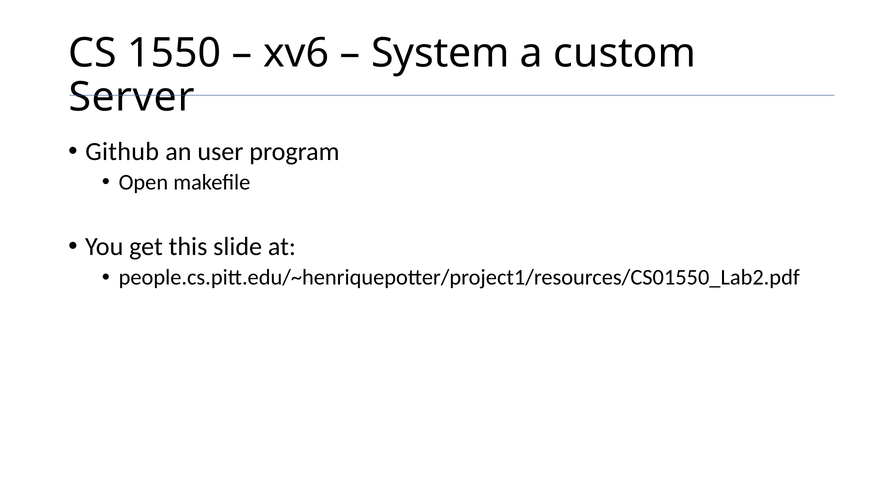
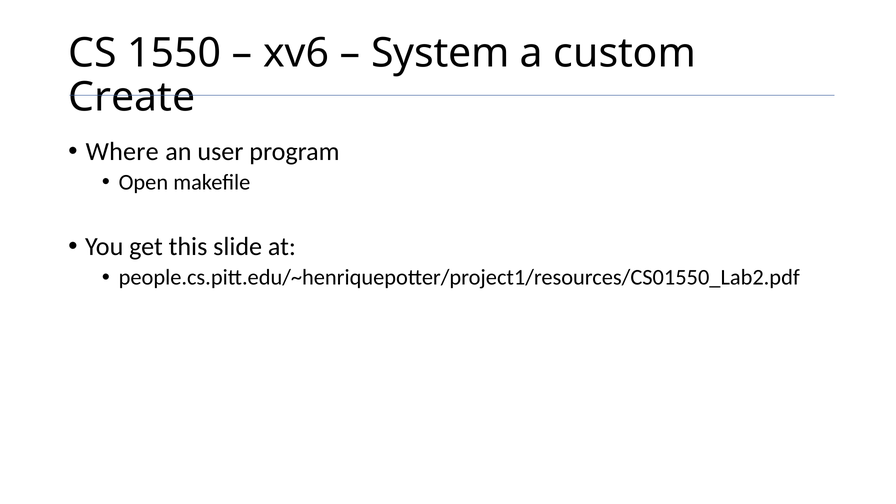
Server: Server -> Create (132, 97)
Github: Github -> Where (122, 151)
